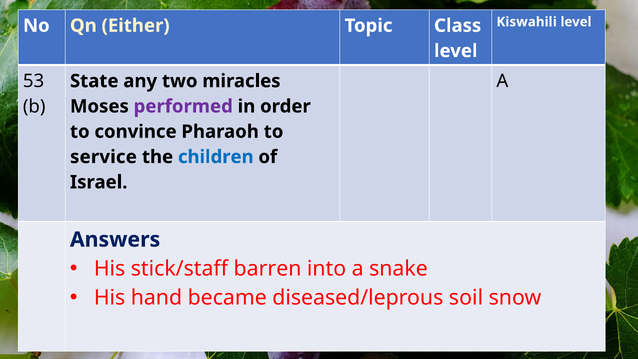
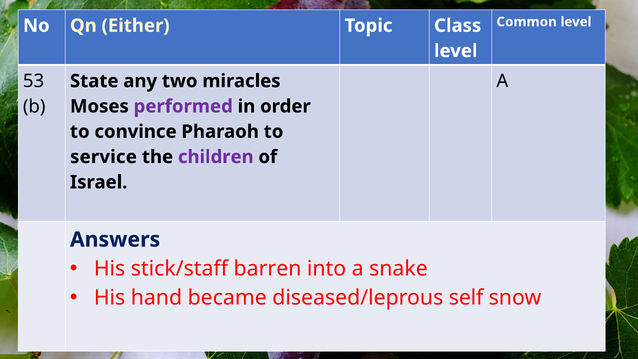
Kiswahili: Kiswahili -> Common (527, 22)
children colour: blue -> purple (216, 157)
soil: soil -> self (466, 297)
